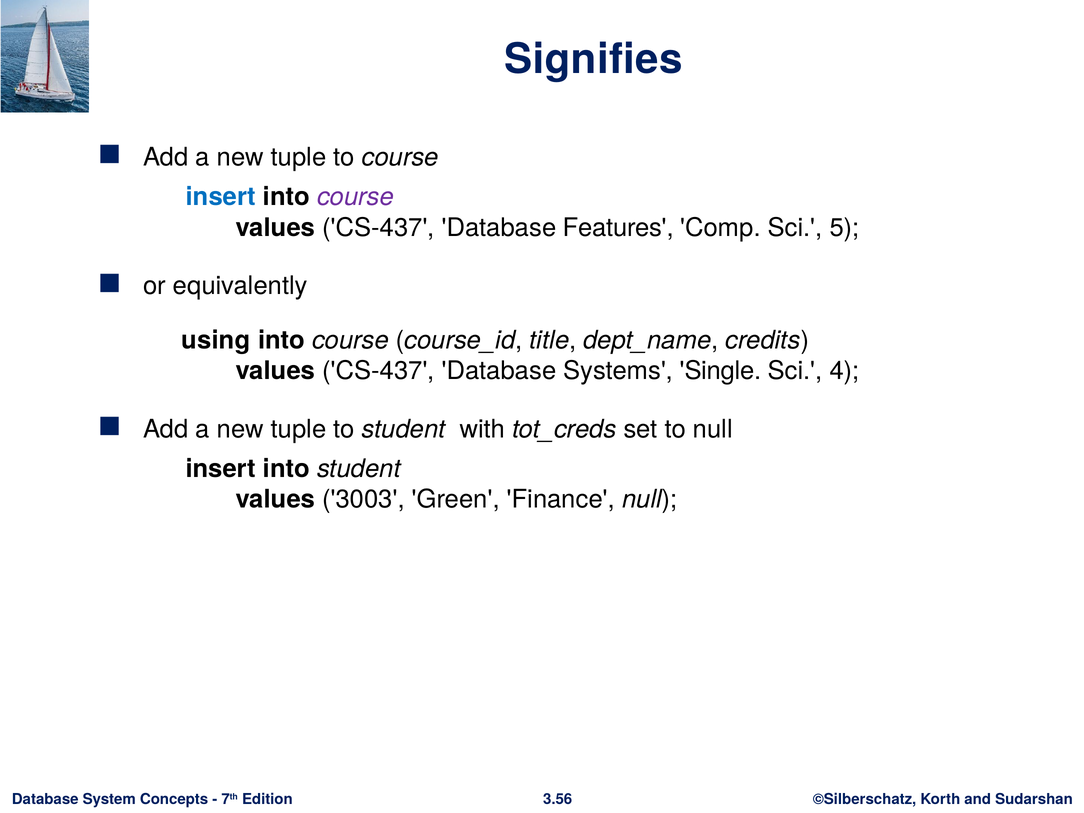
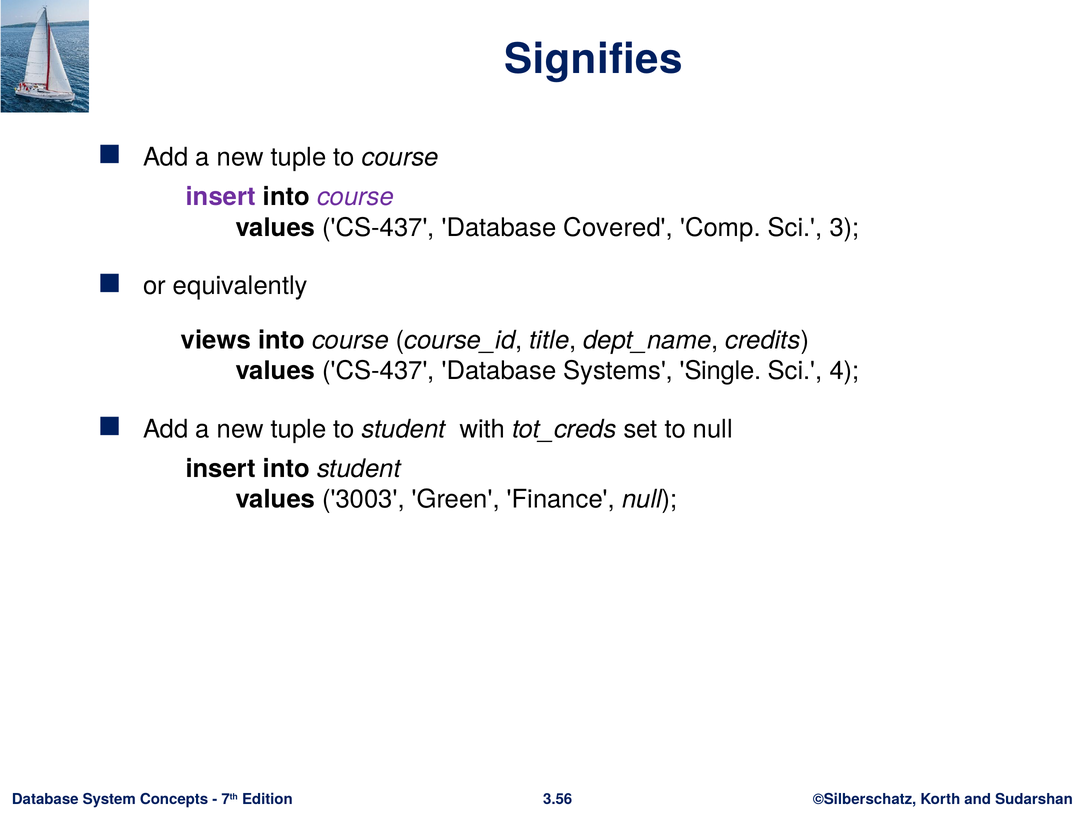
insert colour: blue -> purple (221, 197)
Features: Features -> Covered (618, 228)
5: 5 -> 3 (845, 228)
using: using -> views (216, 340)
